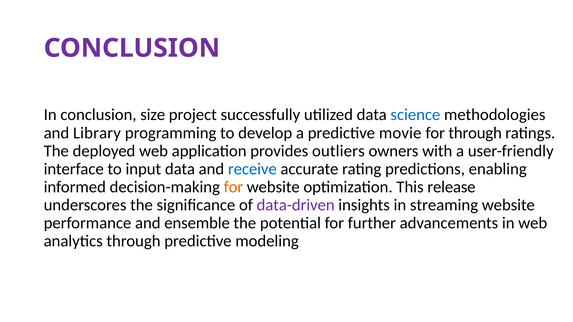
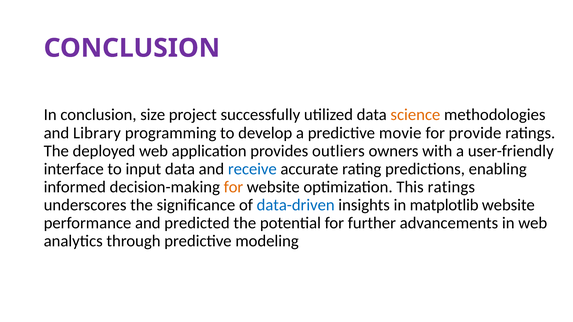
science colour: blue -> orange (415, 115)
for through: through -> provide (475, 133)
This release: release -> ratings (451, 187)
data-driven colour: purple -> blue (296, 205)
streaming: streaming -> matplotlib (444, 205)
ensemble: ensemble -> predicted (197, 223)
